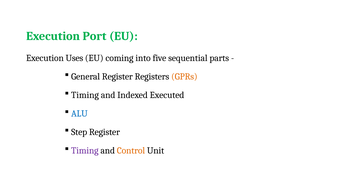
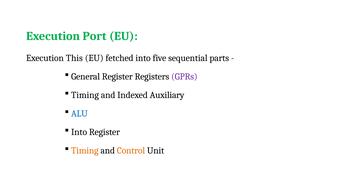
Uses: Uses -> This (74, 58)
coming: coming -> fetched (119, 58)
GPRs colour: orange -> purple (184, 76)
Executed: Executed -> Auxiliary (167, 95)
Step: Step -> Into (79, 132)
Timing colour: purple -> orange (85, 151)
